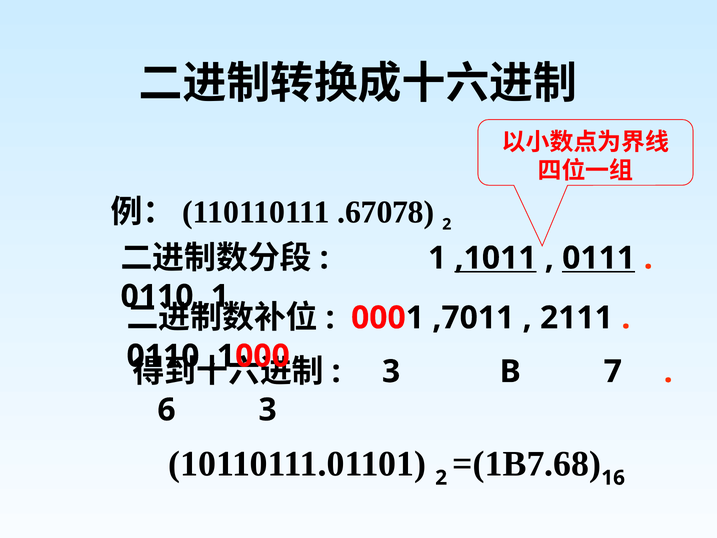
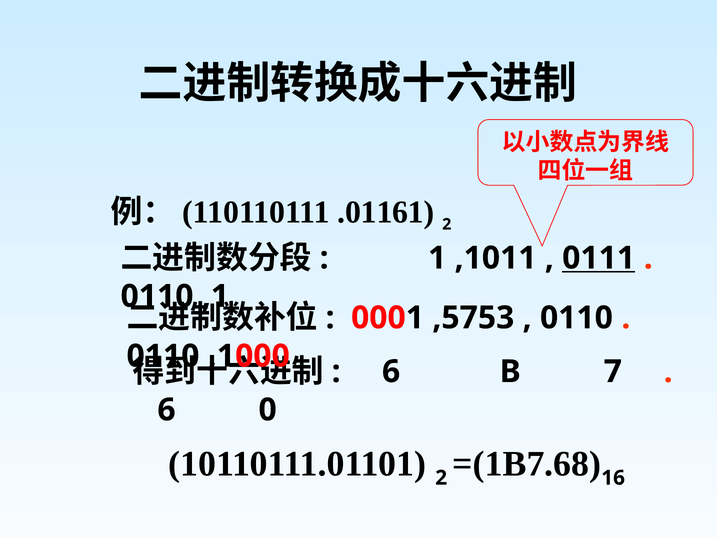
.67078: .67078 -> .01161 (386, 212)
,1011 underline: present -> none (496, 258)
,7011: ,7011 -> ,5753 (473, 318)
2111: 2111 -> 0110 (576, 318)
3: 3 -> 6 (391, 371)
6 3: 3 -> 0 (268, 410)
